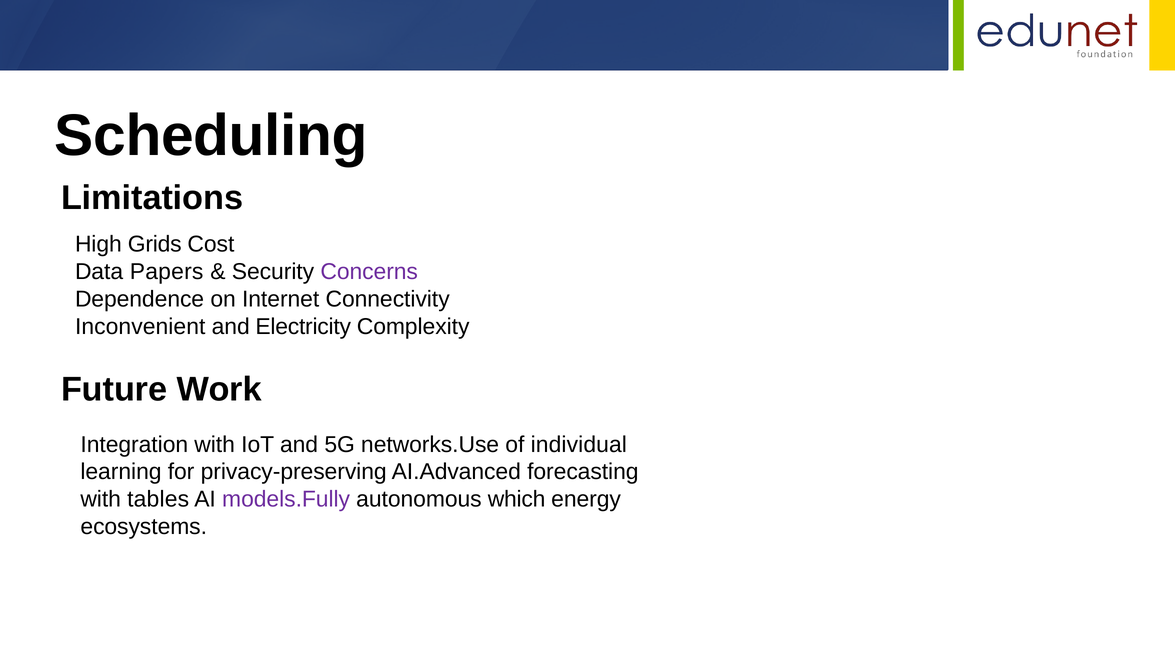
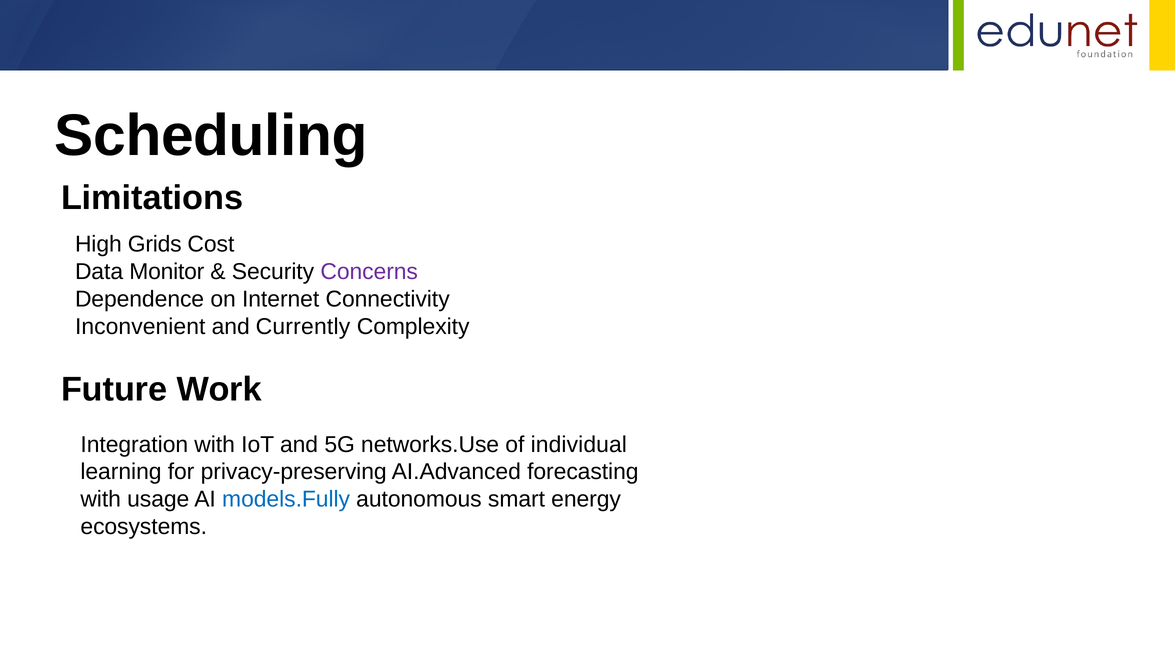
Papers: Papers -> Monitor (167, 272)
Electricity: Electricity -> Currently (303, 327)
tables: tables -> usage (158, 499)
models.Fully colour: purple -> blue (286, 499)
which: which -> smart (516, 499)
